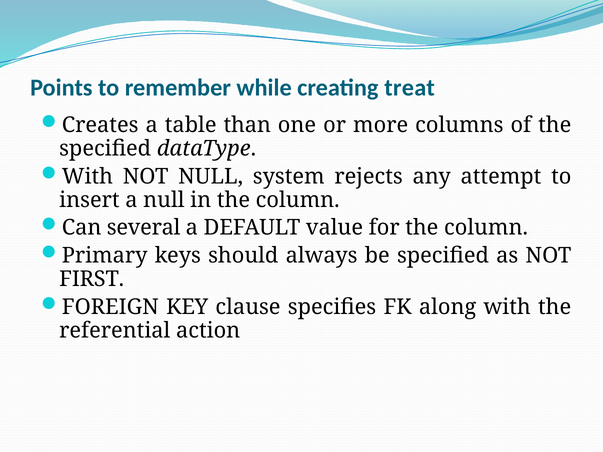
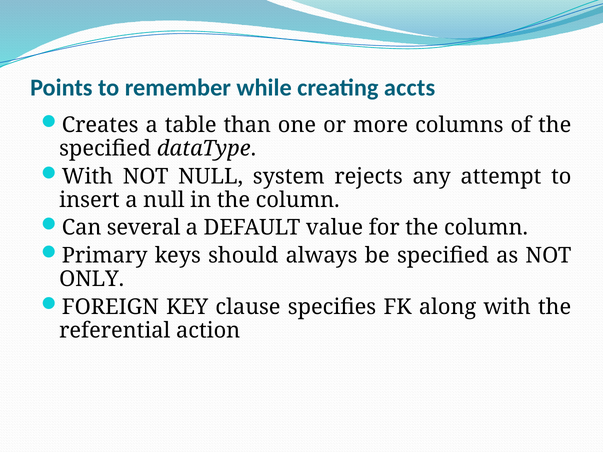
treat: treat -> accts (410, 88)
FIRST: FIRST -> ONLY (92, 279)
